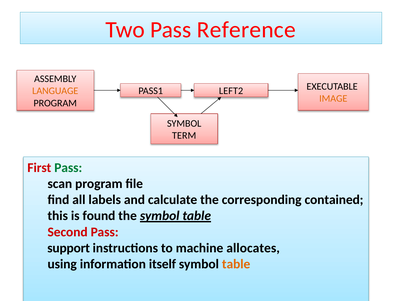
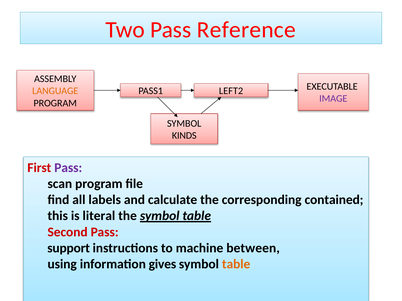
IMAGE colour: orange -> purple (333, 99)
TERM: TERM -> KINDS (184, 136)
Pass colour: green -> purple (68, 168)
found: found -> literal (99, 216)
allocates: allocates -> between (253, 248)
itself: itself -> gives (162, 264)
